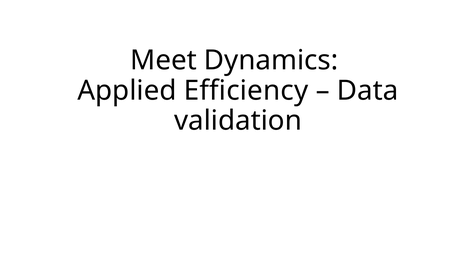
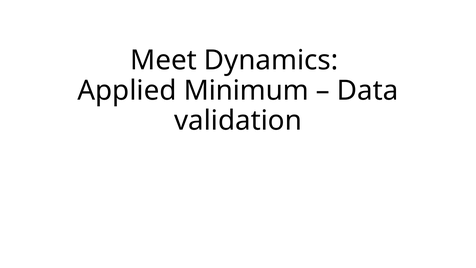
Efficiency: Efficiency -> Minimum (246, 90)
